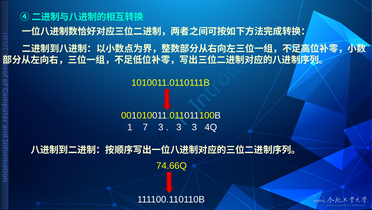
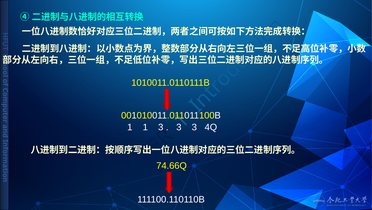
1 7: 7 -> 1 (145, 127)
